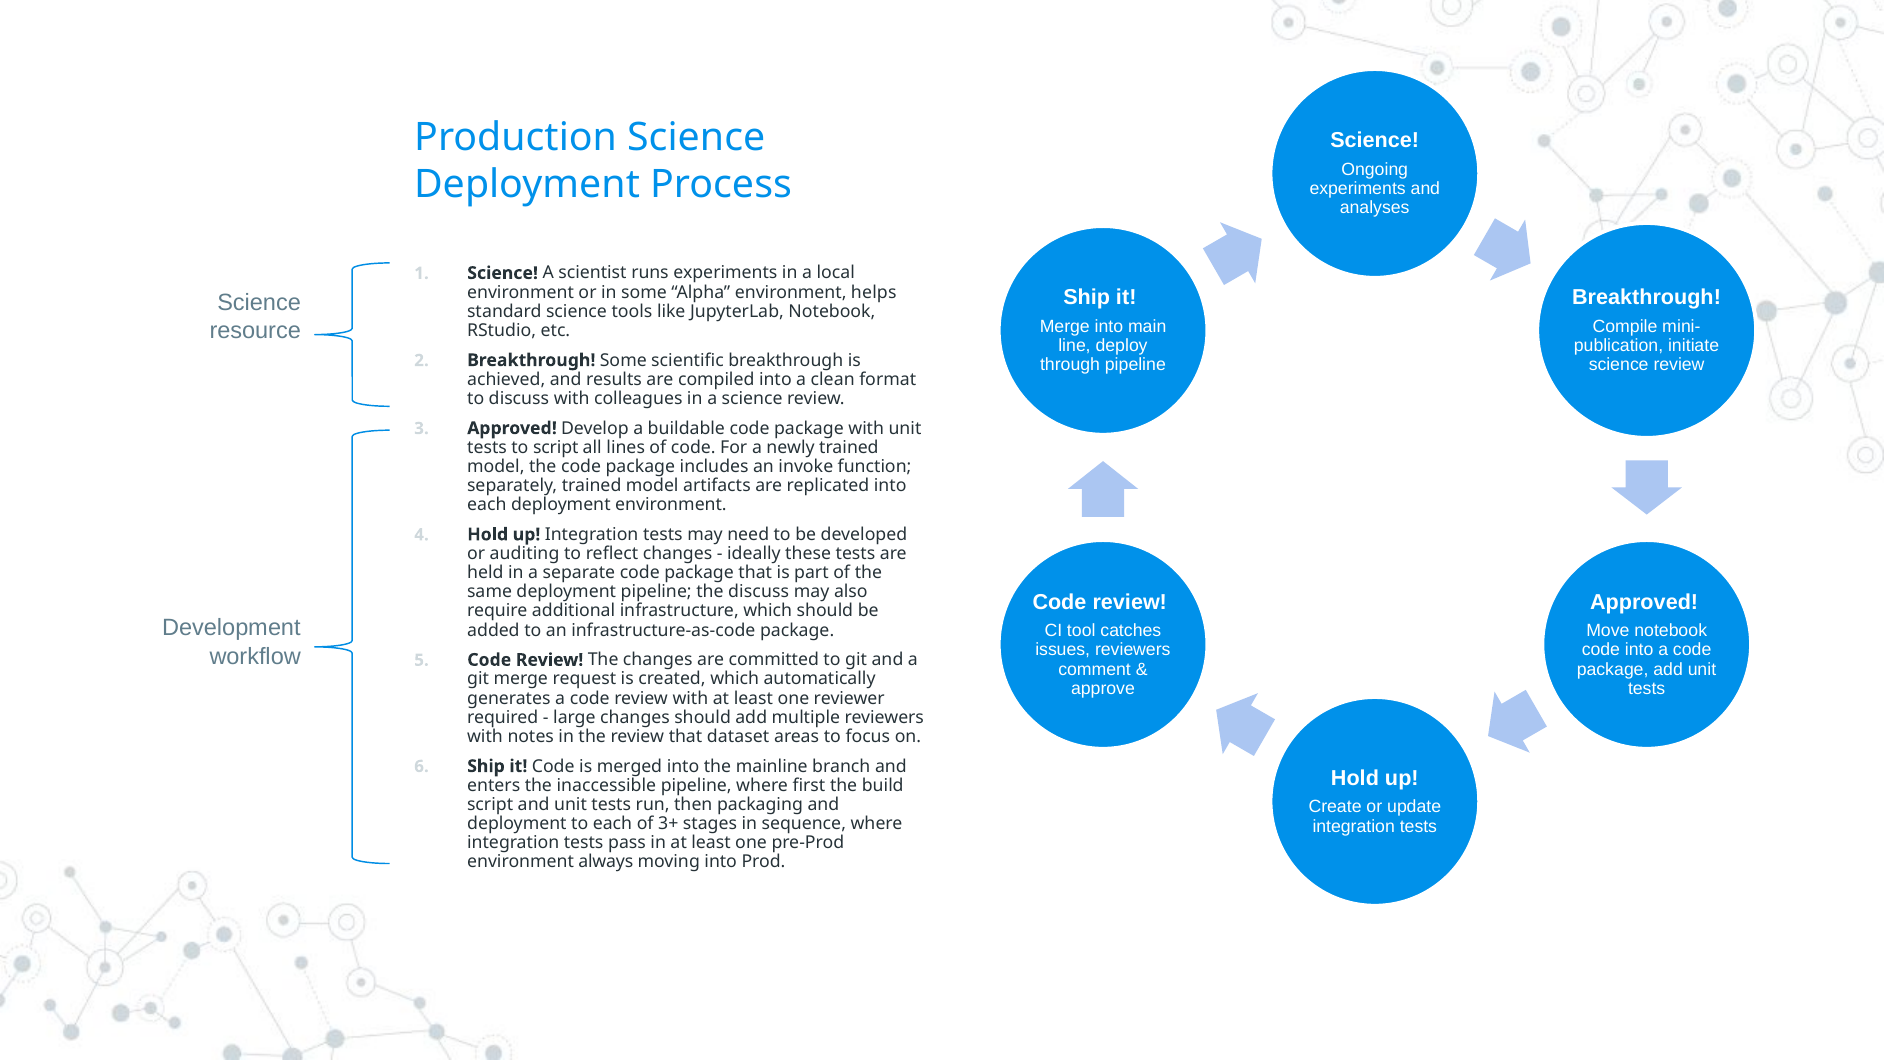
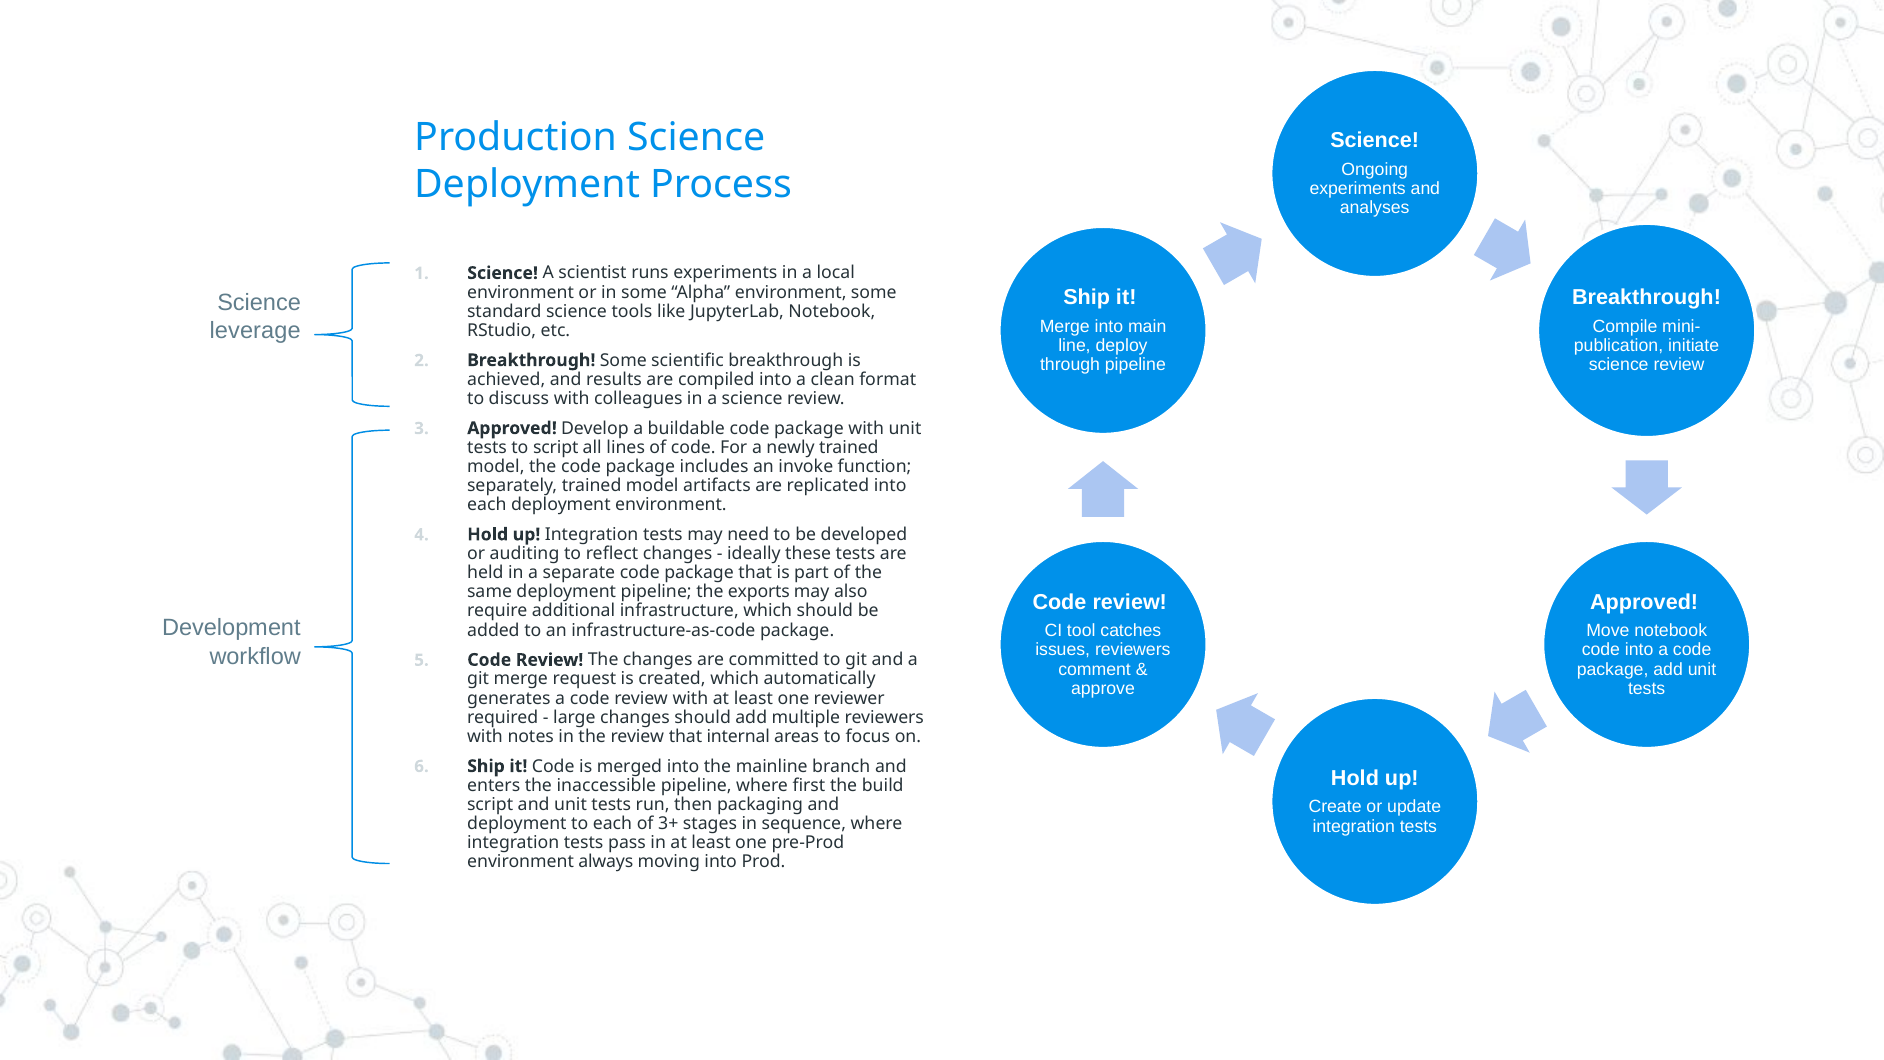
environment helps: helps -> some (874, 292)
resource: resource -> leverage (255, 331)
the discuss: discuss -> exports (759, 592)
dataset: dataset -> internal (738, 736)
